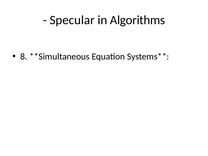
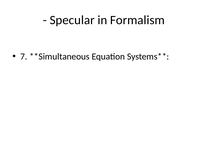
Algorithms: Algorithms -> Formalism (137, 20)
8: 8 -> 7 (24, 57)
